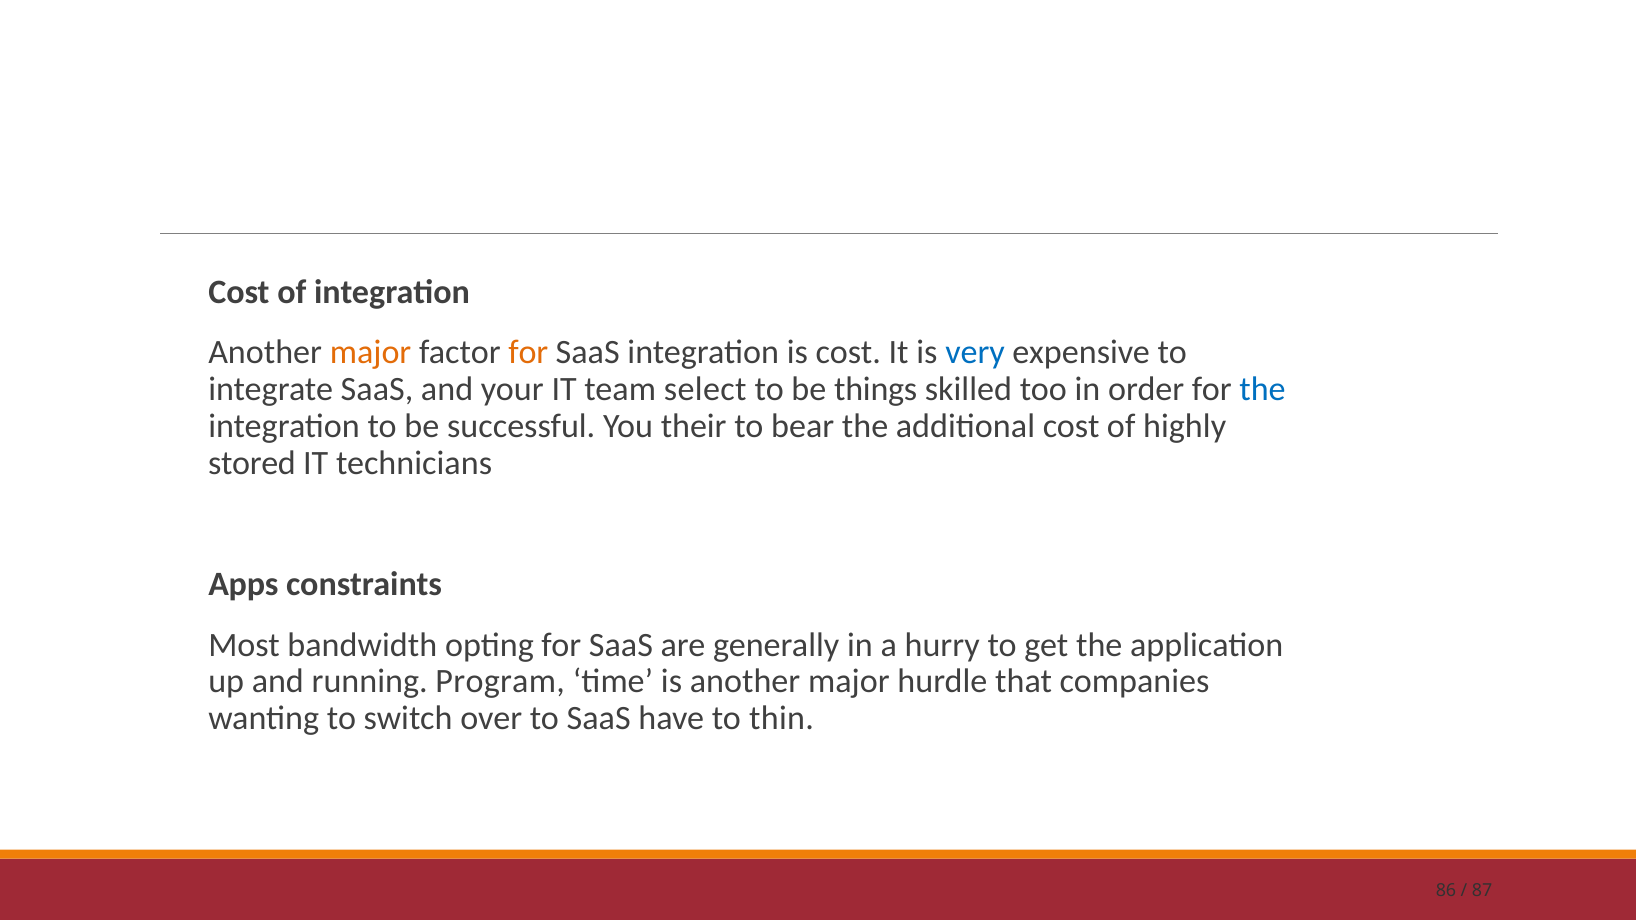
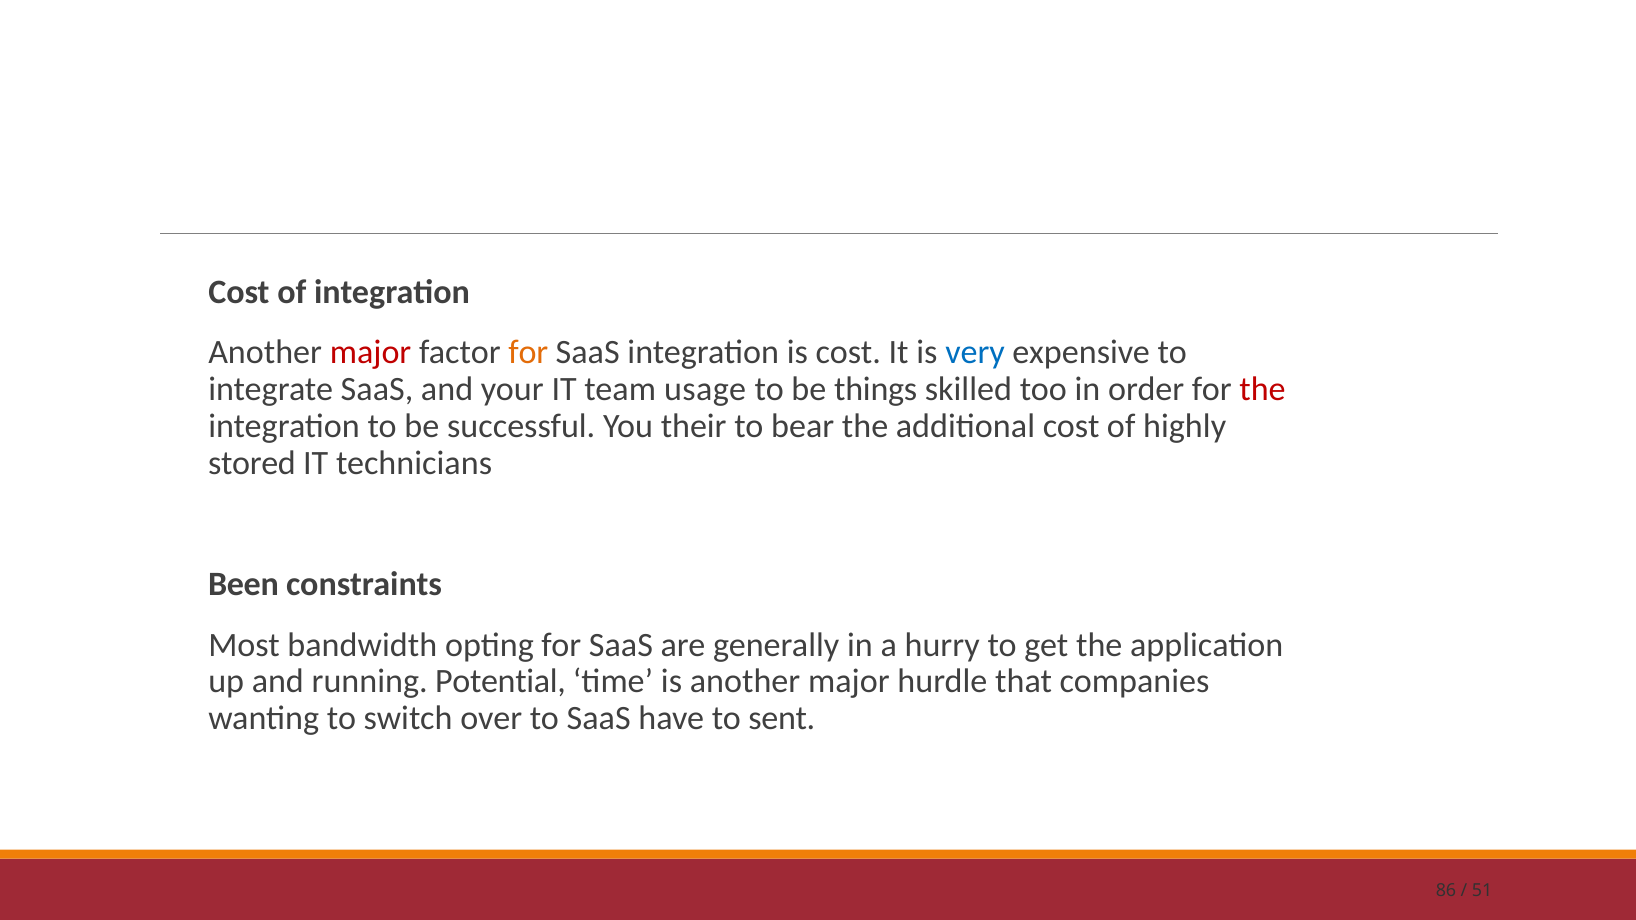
major colour: orange -> red (371, 353)
select: select -> usage (705, 389)
the colour: blue -> red (1263, 389)
Apps: Apps -> Been (243, 584)
Program: Program -> Potential (500, 682)
thin: thin -> sent (782, 719)
87: 87 -> 51 (1482, 891)
